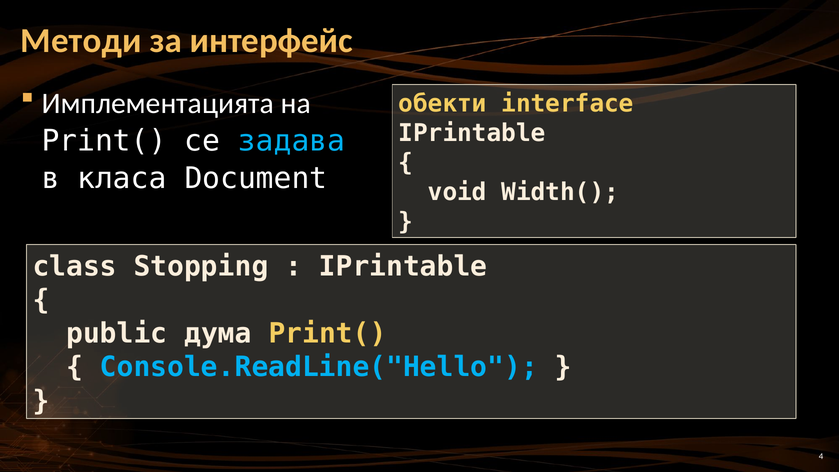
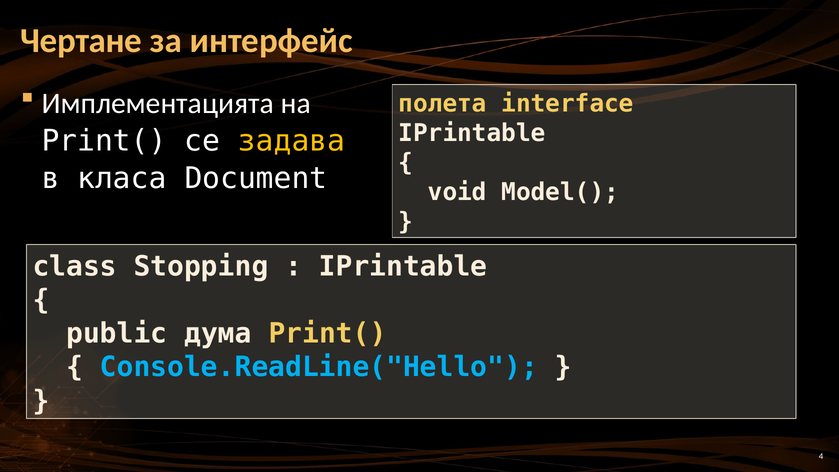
Методи: Методи -> Чертане (81, 41)
обекти: обекти -> полета (443, 104)
задава colour: light blue -> yellow (292, 141)
Width(: Width( -> Model( (560, 192)
